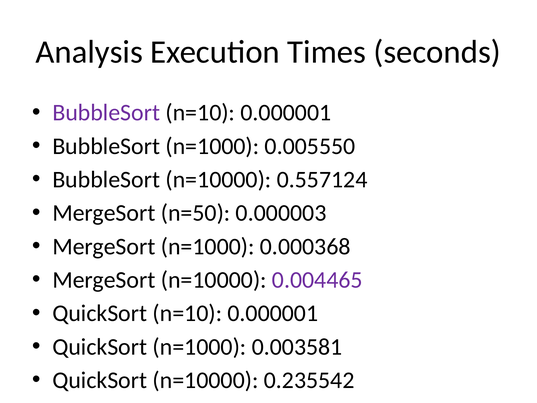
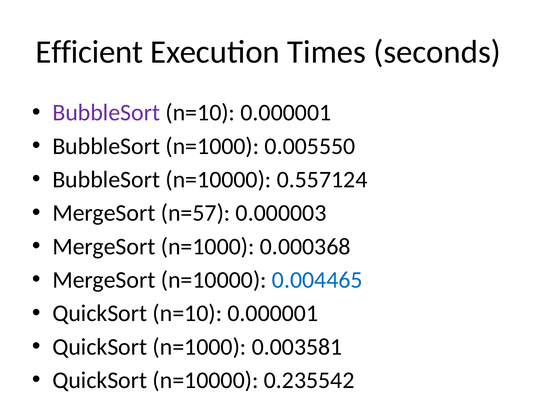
Analysis: Analysis -> Efficient (89, 52)
n=50: n=50 -> n=57 (196, 213)
0.004465 colour: purple -> blue (317, 280)
